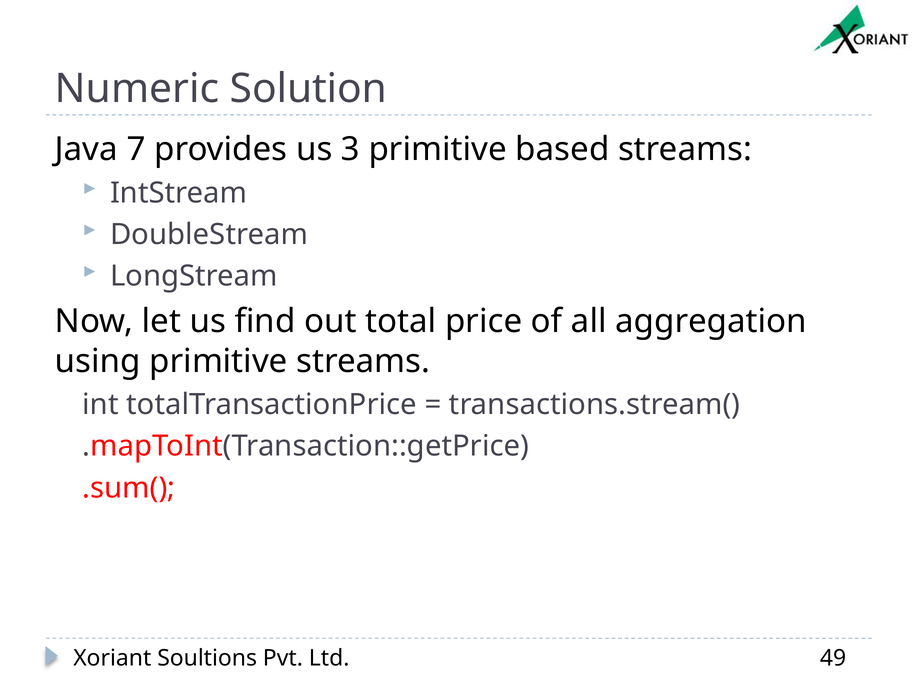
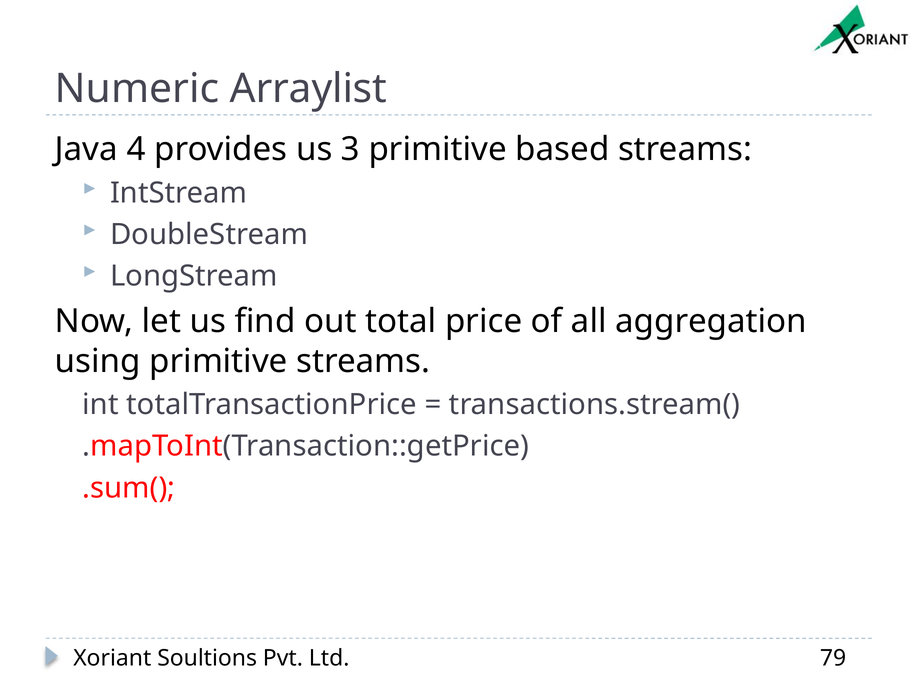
Solution: Solution -> Arraylist (308, 89)
7: 7 -> 4 (136, 149)
49: 49 -> 79 (833, 658)
